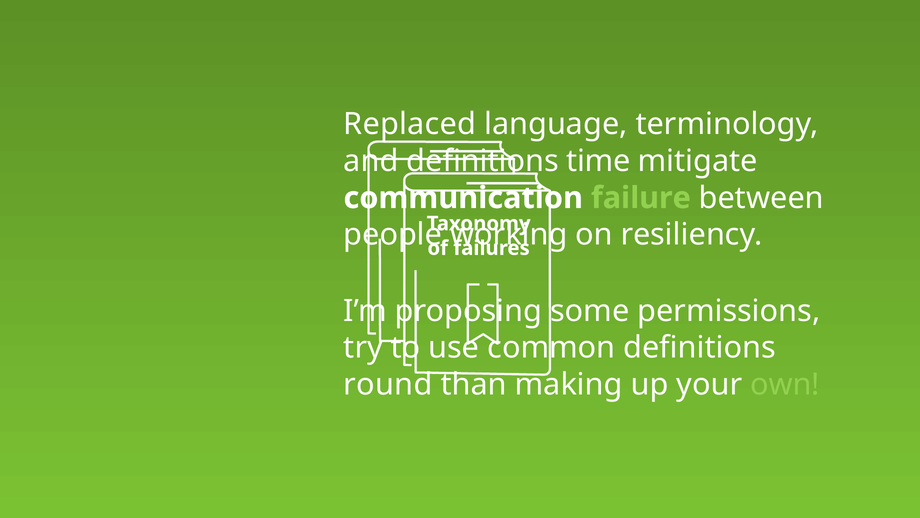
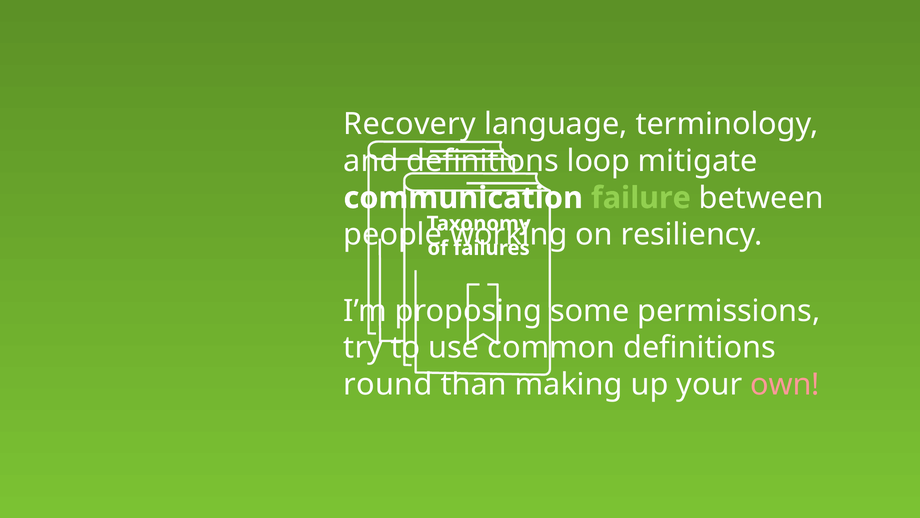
Replaced: Replaced -> Recovery (410, 124)
time: time -> loop (598, 161)
own colour: light green -> pink (785, 384)
